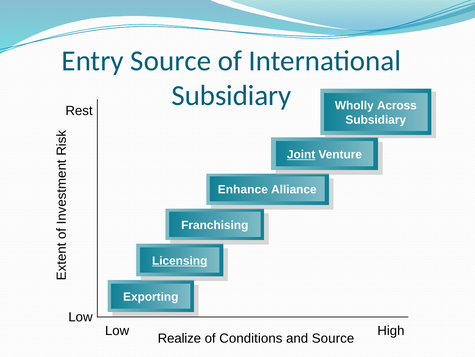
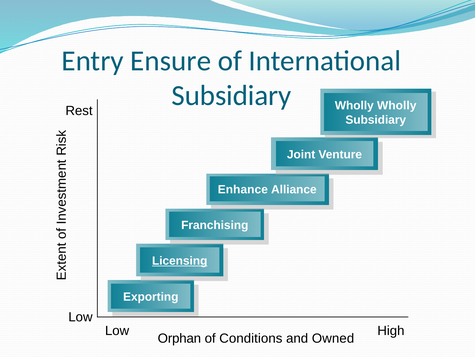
Entry Source: Source -> Ensure (171, 61)
Wholly Across: Across -> Wholly (397, 105)
Joint underline: present -> none (301, 154)
Realize: Realize -> Orphan (179, 338)
and Source: Source -> Owned (333, 338)
